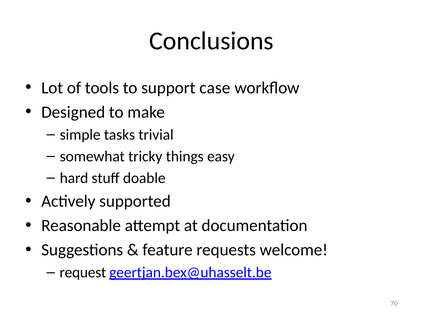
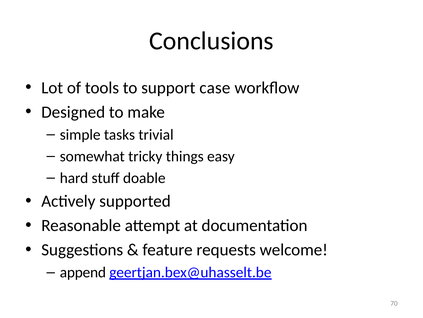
request: request -> append (83, 272)
